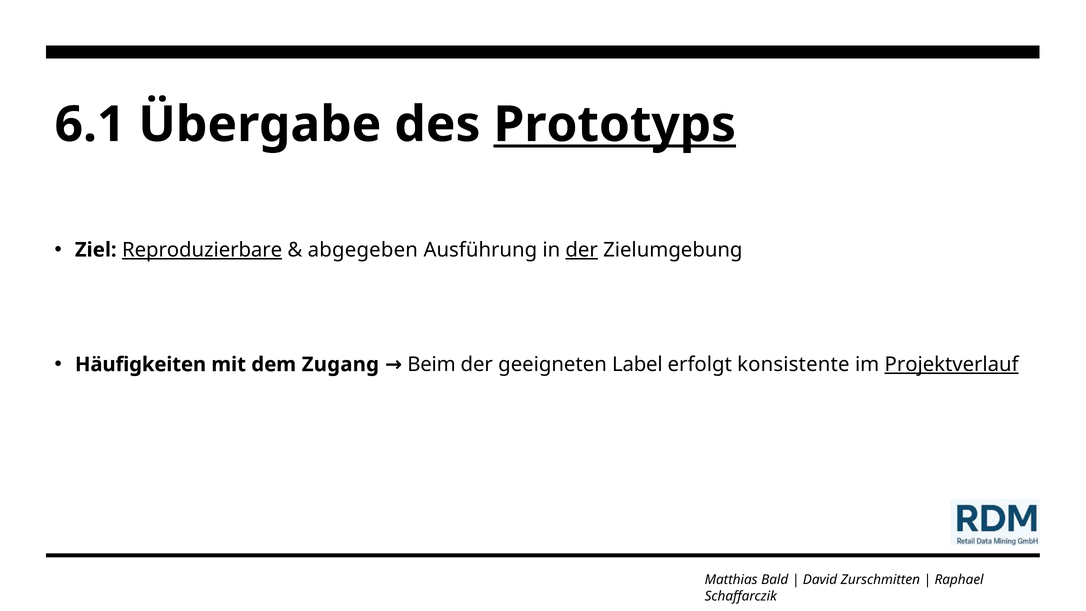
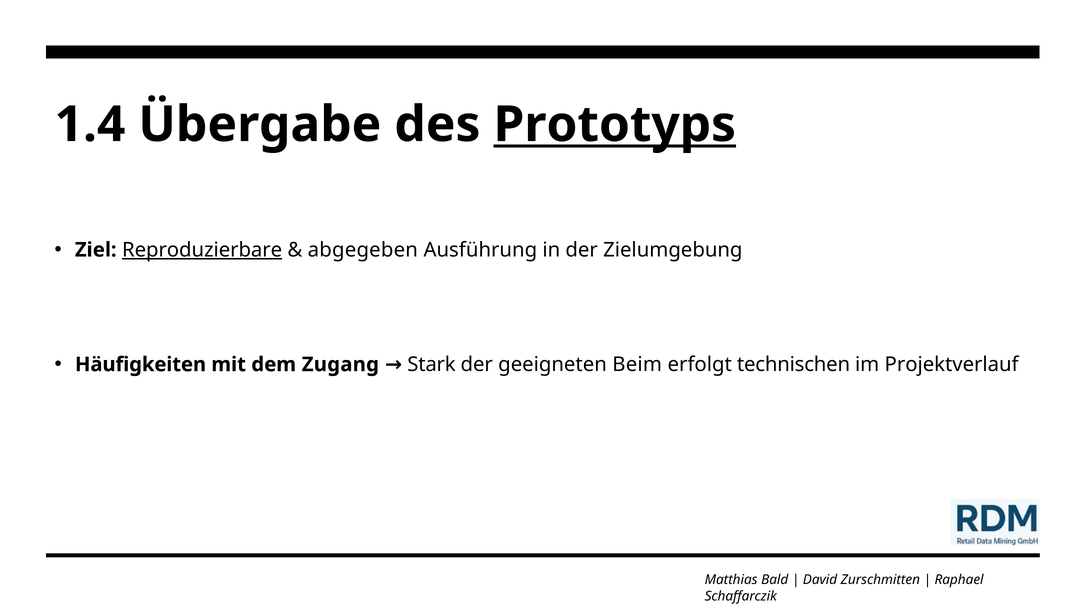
6.1: 6.1 -> 1.4 (90, 125)
der underline: present -> none (582, 250)
Beim: Beim -> Stark (431, 364)
Label: Label -> Beim (637, 364)
konsistente: konsistente -> technischen (794, 364)
Projektverlauf underline: present -> none (952, 364)
